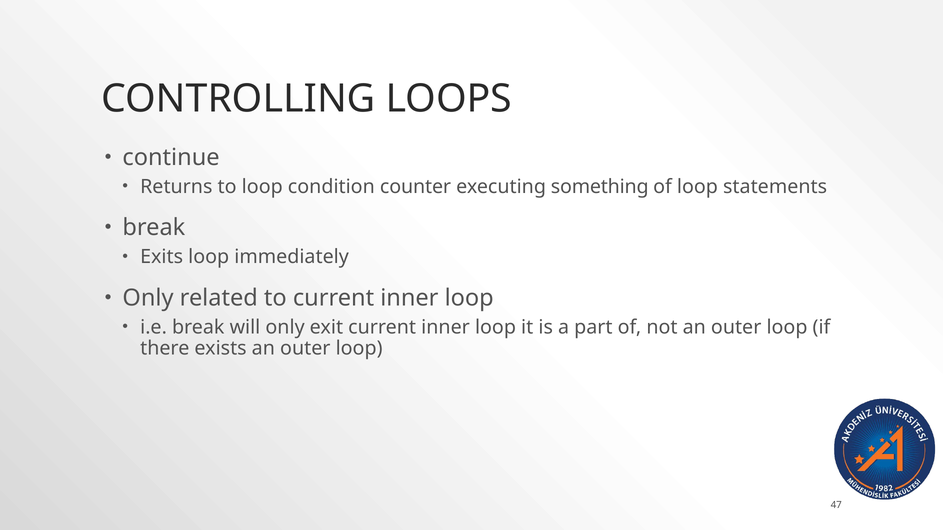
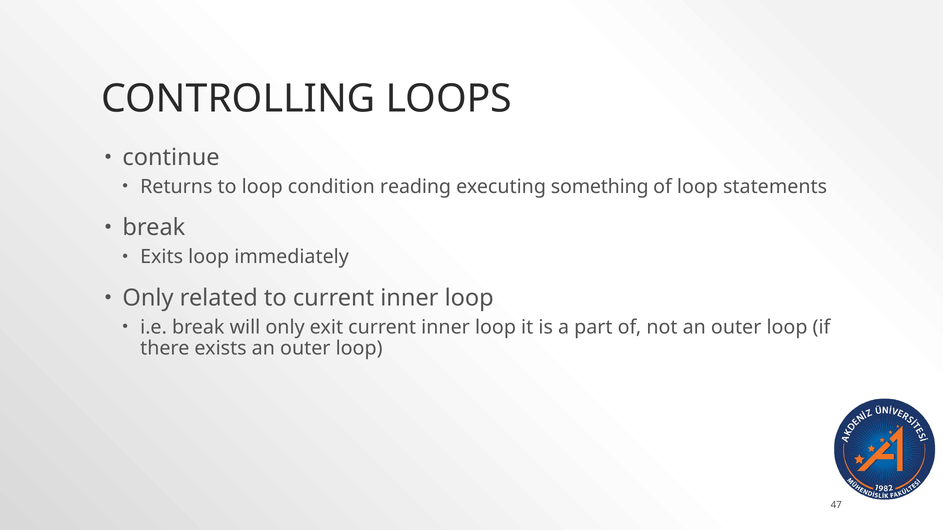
counter: counter -> reading (416, 187)
